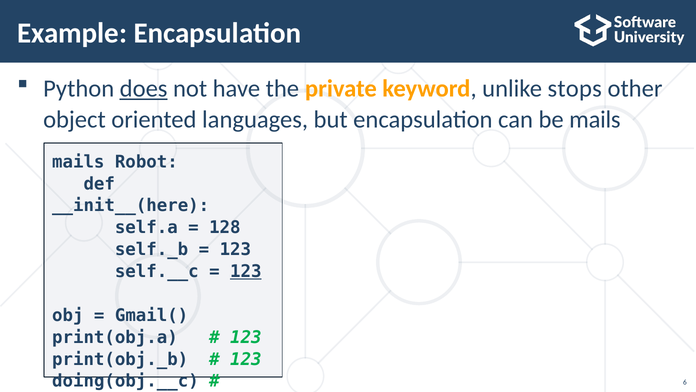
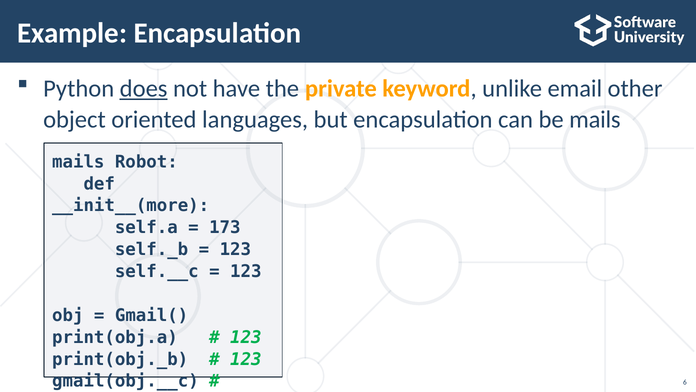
stops: stops -> email (575, 88)
__init__(here: __init__(here -> __init__(more (131, 205)
128: 128 -> 173 (225, 227)
123 underline: present -> none (246, 271)
doing(obj.__c: doing(obj.__c -> gmail(obj.__c (125, 381)
